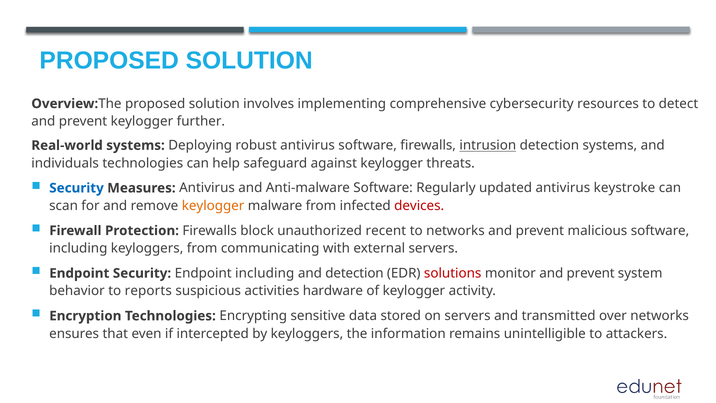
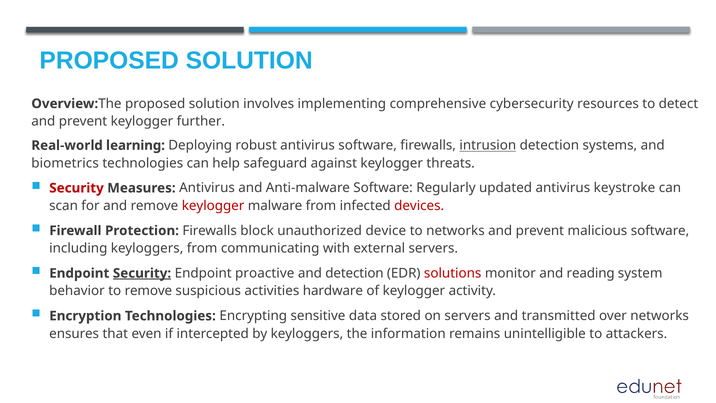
Real-world systems: systems -> learning (136, 145)
individuals: individuals -> biometrics (65, 163)
Security colour: blue -> red (77, 188)
keylogger colour: orange -> red (213, 206)
recent: recent -> device (386, 231)
Security underline: none -> present (142, 273)
Endpoint including: including -> proactive (265, 273)
monitor and prevent: prevent -> reading (591, 273)
to reports: reports -> remove (148, 291)
